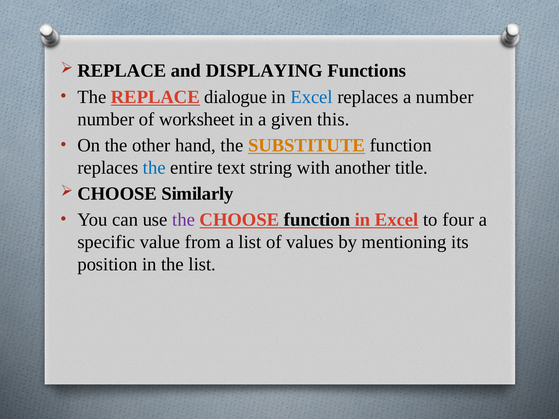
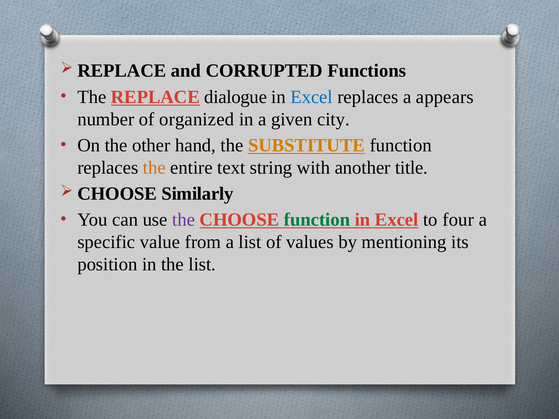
DISPLAYING: DISPLAYING -> CORRUPTED (264, 71)
a number: number -> appears (445, 97)
worksheet: worksheet -> organized (197, 119)
this: this -> city (333, 119)
the colour: blue -> orange (154, 168)
function colour: black -> green (317, 220)
